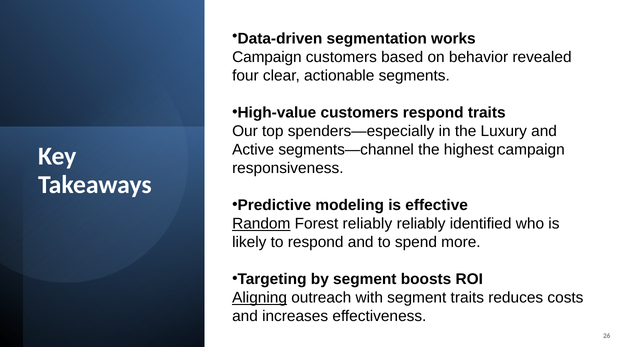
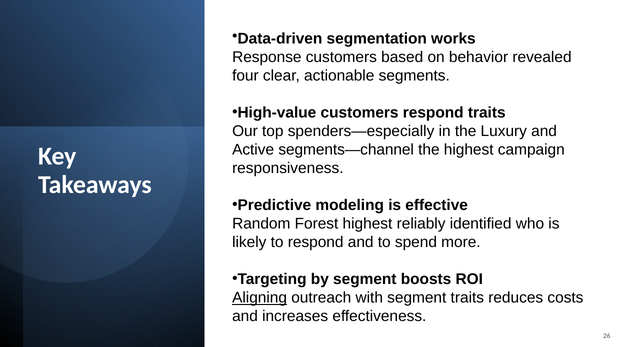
Campaign: Campaign -> Response (267, 57)
Random underline: present -> none (261, 224)
Forest reliably: reliably -> highest (367, 224)
